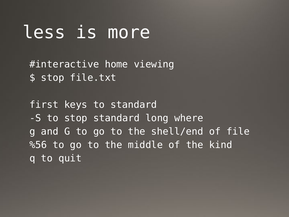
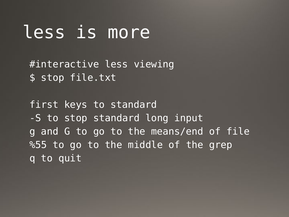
home: home -> less (116, 64)
where: where -> input (189, 118)
shell/end: shell/end -> means/end (177, 131)
%56: %56 -> %55 (38, 145)
kind: kind -> grep (221, 145)
